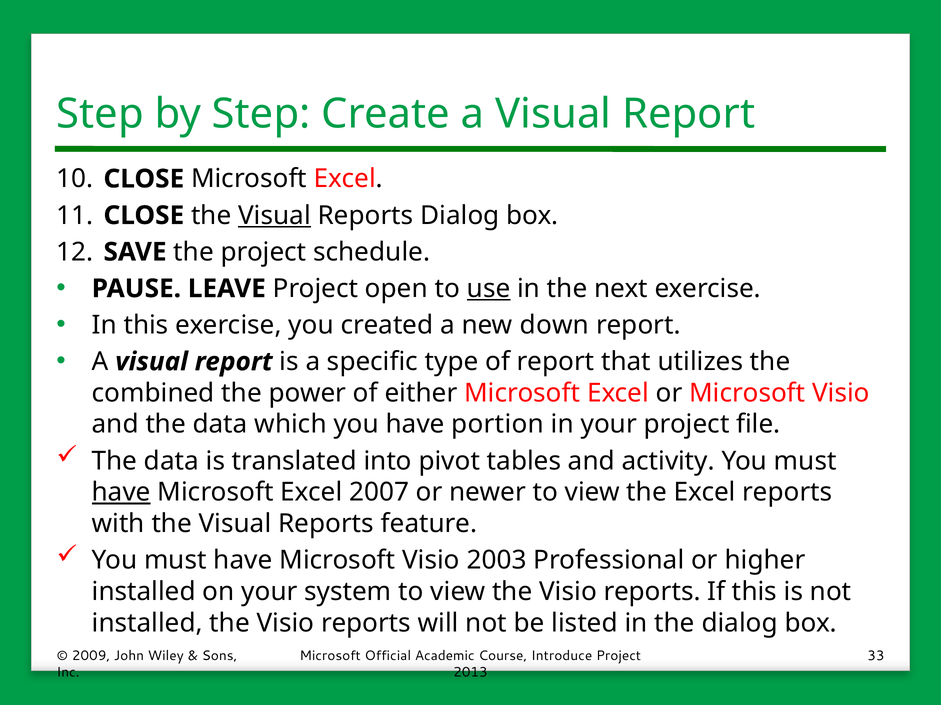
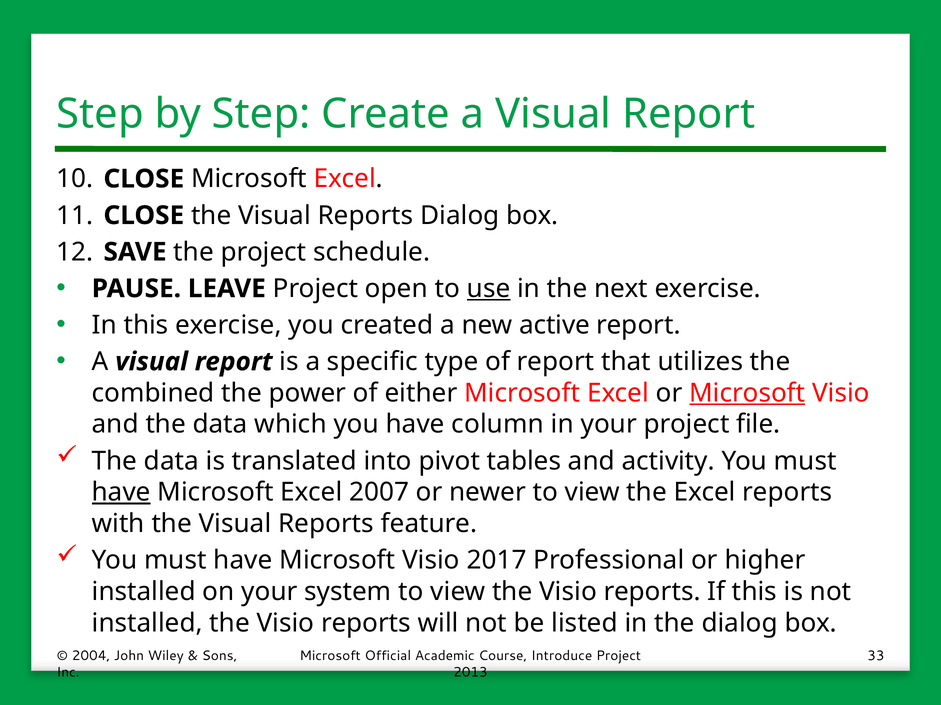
Visual underline: present -> none (275, 216)
down: down -> active (555, 325)
Microsoft underline: none -> present (747, 393)
portion: portion -> column (498, 425)
2003: 2003 -> 2017 (497, 561)
2009: 2009 -> 2004 (91, 657)
